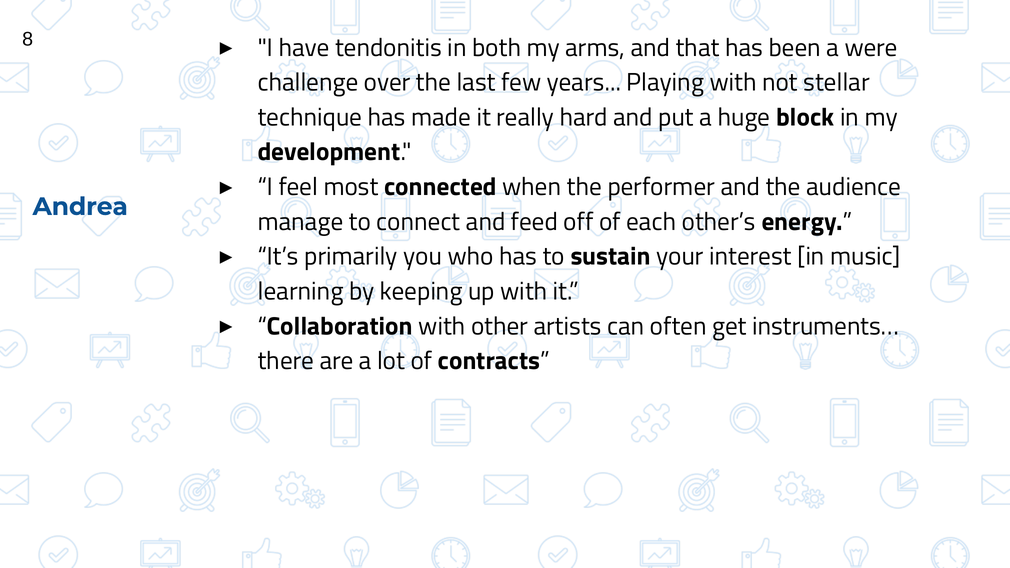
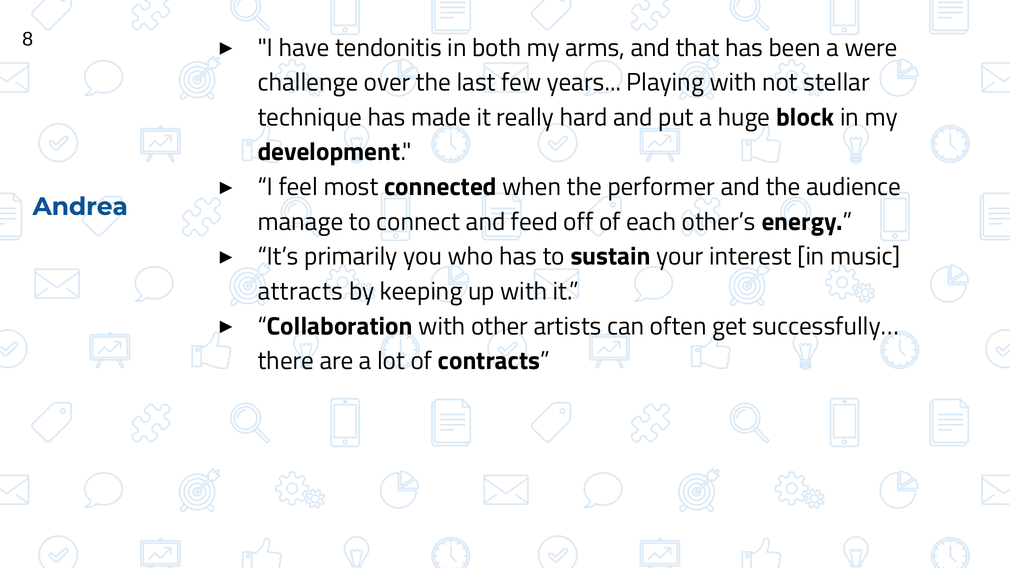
learning: learning -> attracts (300, 292)
instruments…: instruments… -> successfully… (826, 326)
